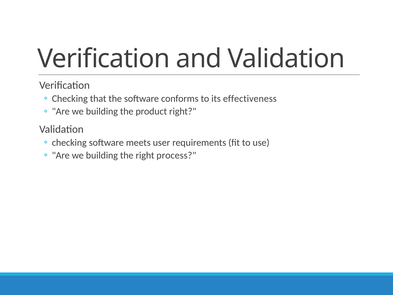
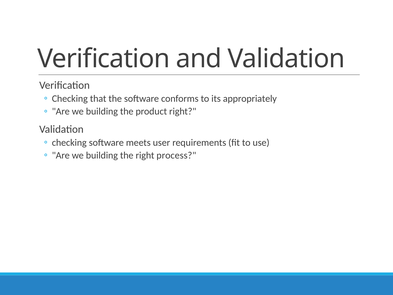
effectiveness: effectiveness -> appropriately (250, 99)
